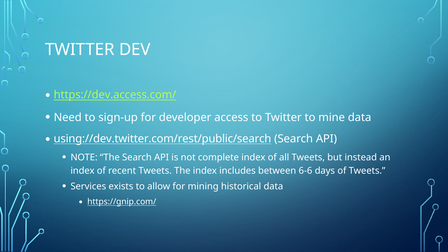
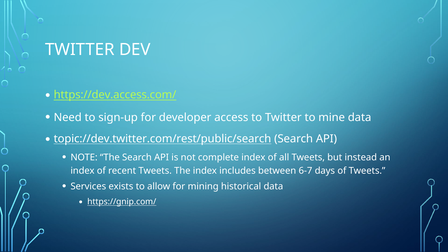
using://dev.twitter.com/rest/public/search: using://dev.twitter.com/rest/public/search -> topic://dev.twitter.com/rest/public/search (162, 139)
6-6: 6-6 -> 6-7 (305, 171)
